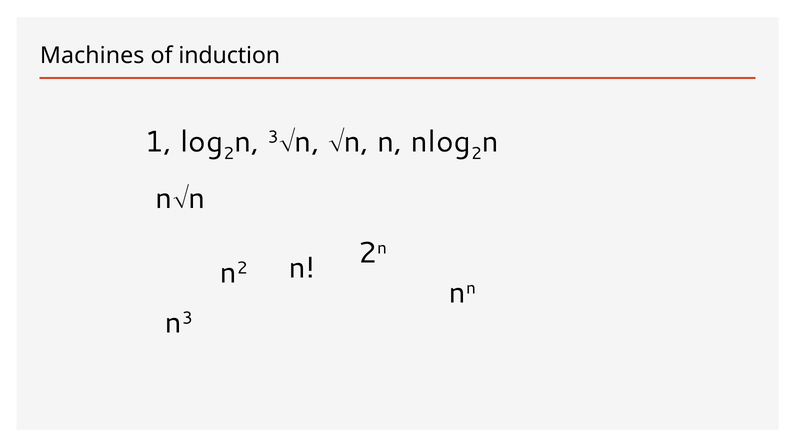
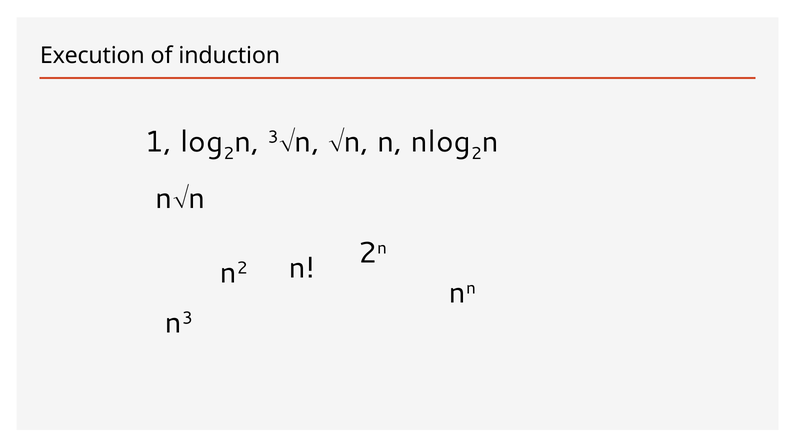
Machines: Machines -> Execution (92, 56)
